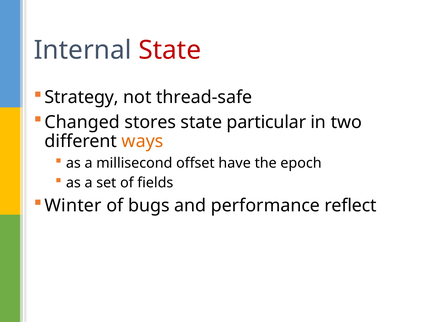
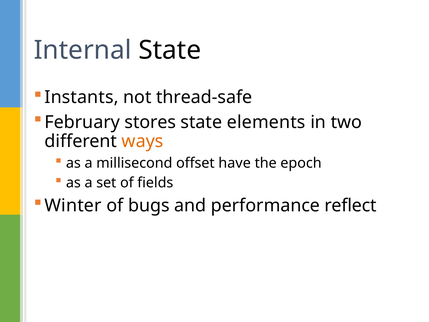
State colour: red -> black (170, 50)
Strategy: Strategy -> Instants (82, 97)
Changed: Changed -> February (82, 122)
particular: particular -> elements (266, 122)
